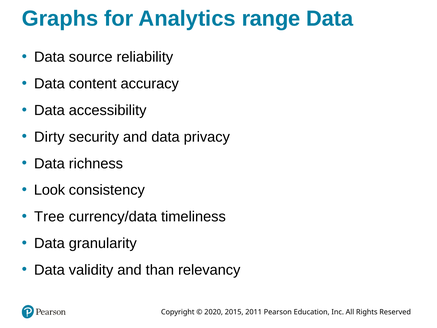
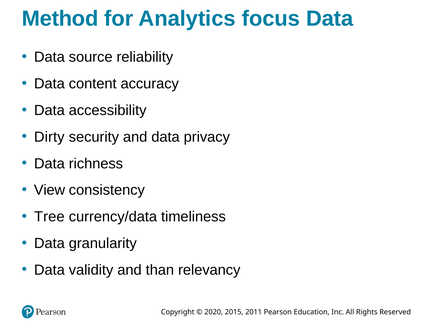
Graphs: Graphs -> Method (60, 18)
range: range -> focus (271, 18)
Look: Look -> View (49, 190)
